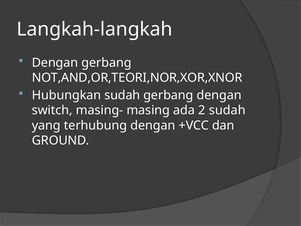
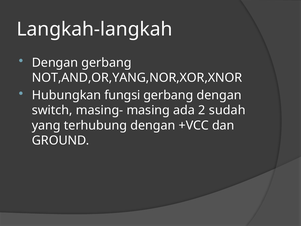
NOT,AND,OR,TEORI,NOR,XOR,XNOR: NOT,AND,OR,TEORI,NOR,XOR,XNOR -> NOT,AND,OR,YANG,NOR,XOR,XNOR (137, 78)
Hubungkan sudah: sudah -> fungsi (122, 95)
